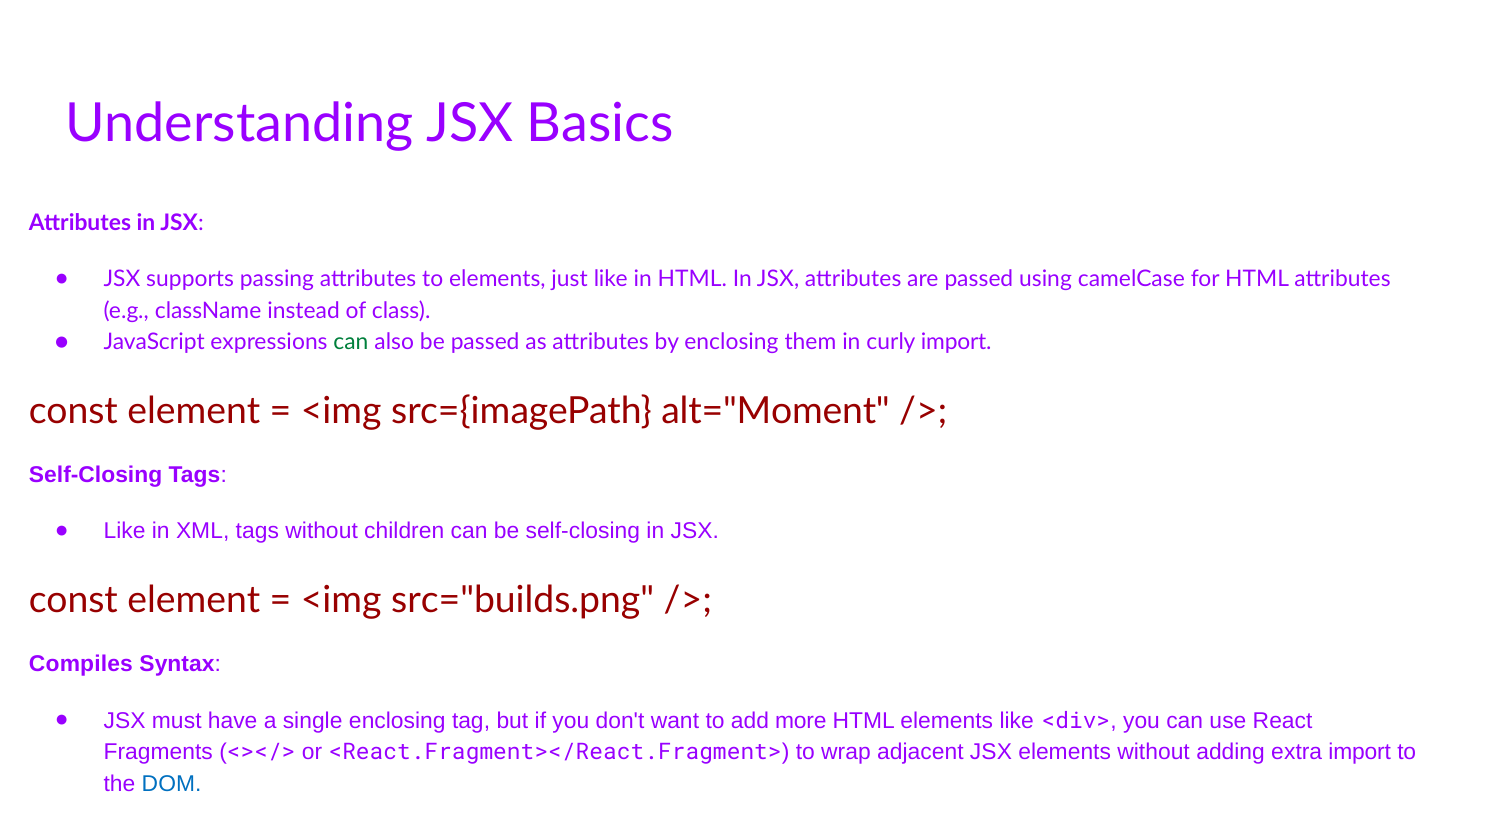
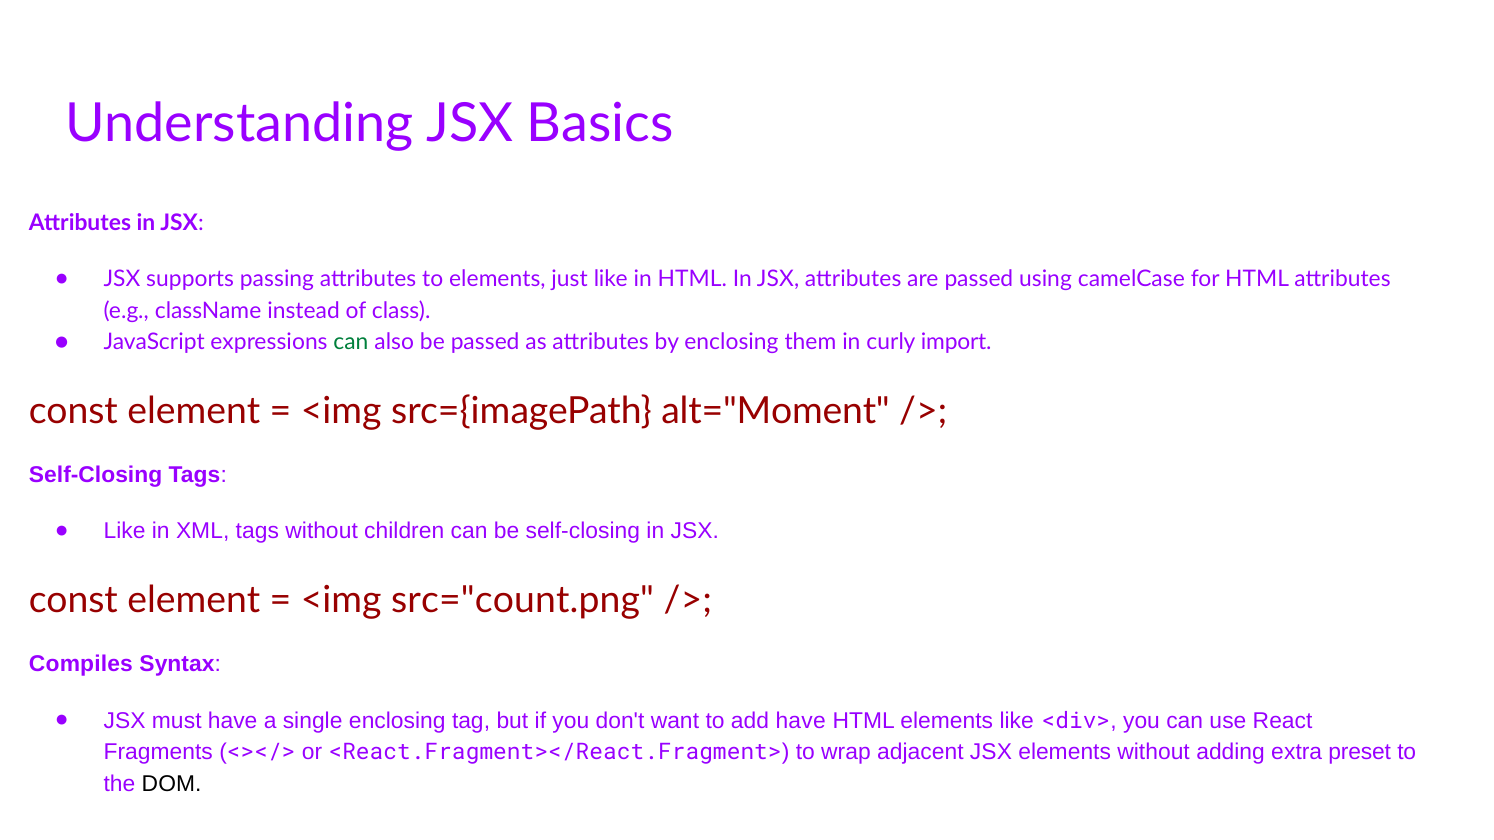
src="builds.png: src="builds.png -> src="count.png (523, 600)
add more: more -> have (801, 721)
extra import: import -> preset (1360, 753)
DOM colour: blue -> black (172, 784)
